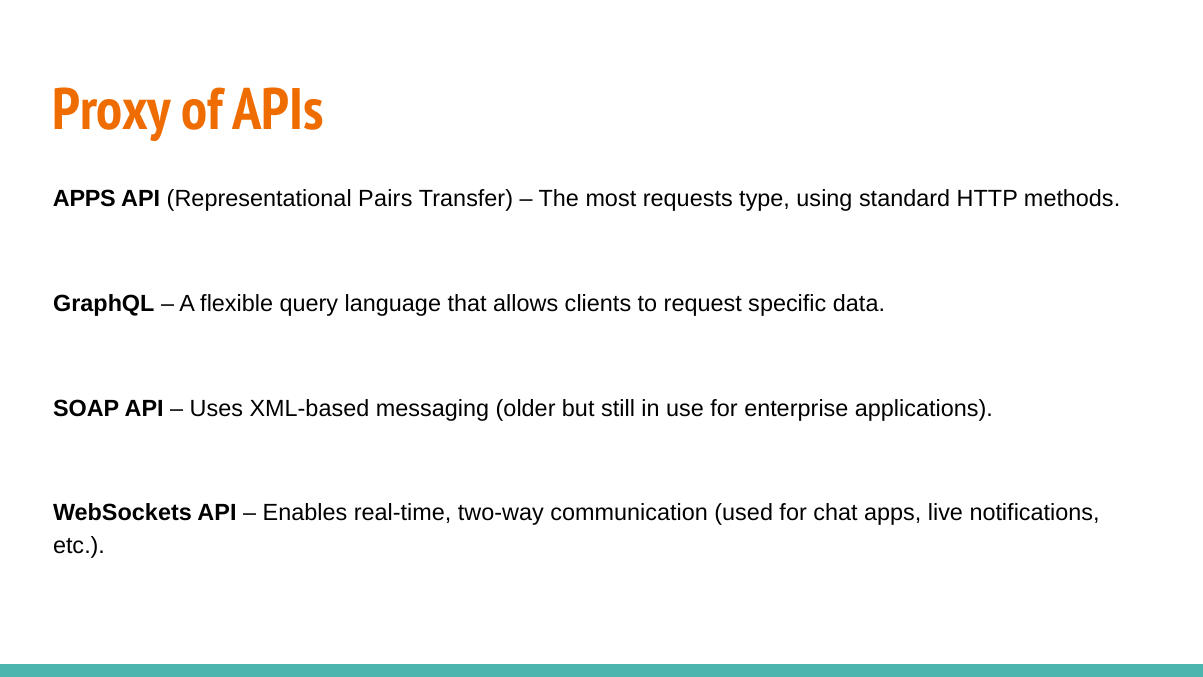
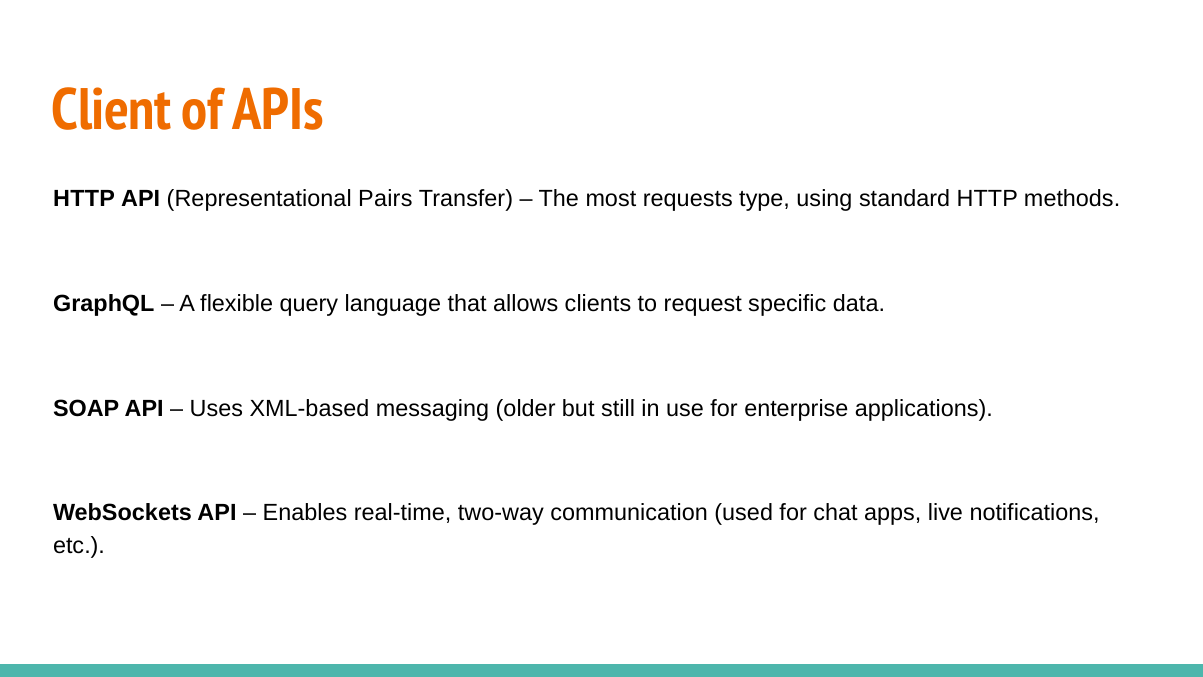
Proxy: Proxy -> Client (112, 110)
APPS: APPS -> HTTP (84, 199)
